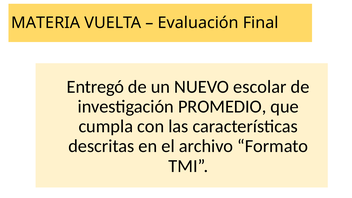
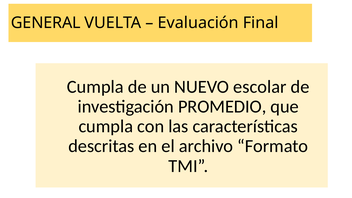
MATERIA: MATERIA -> GENERAL (46, 23)
Entregó: Entregó -> Cumpla (95, 87)
